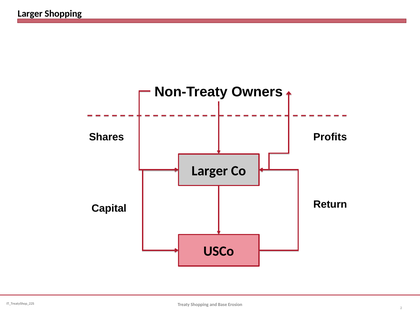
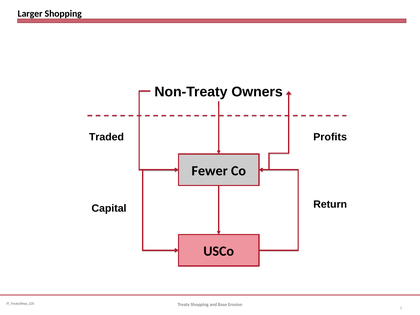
Shares: Shares -> Traded (106, 137)
Larger: Larger -> Fewer (210, 171)
